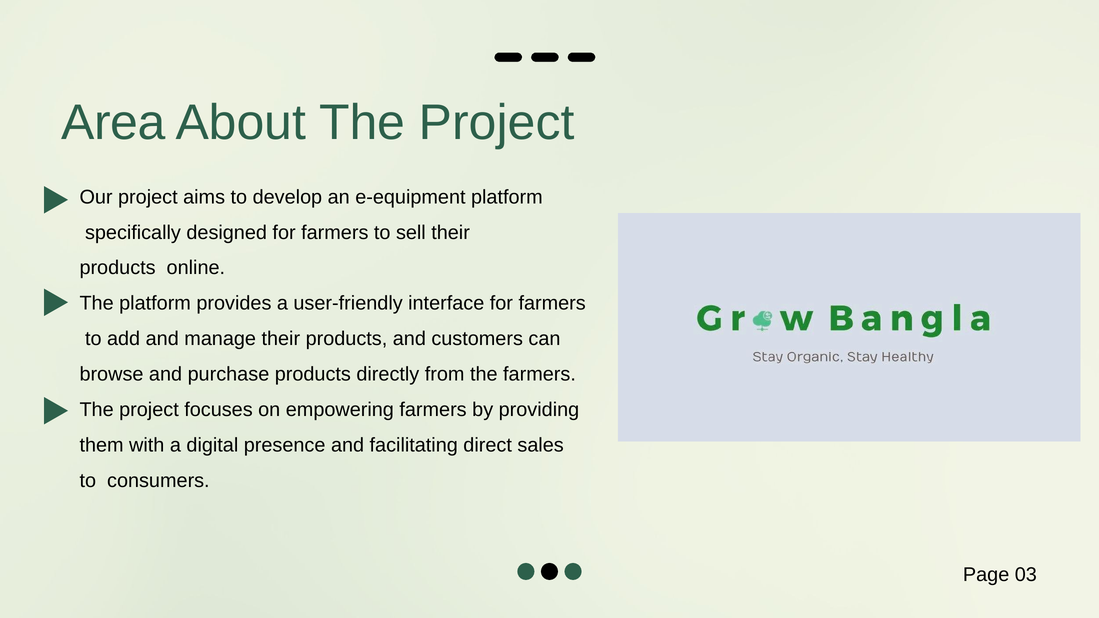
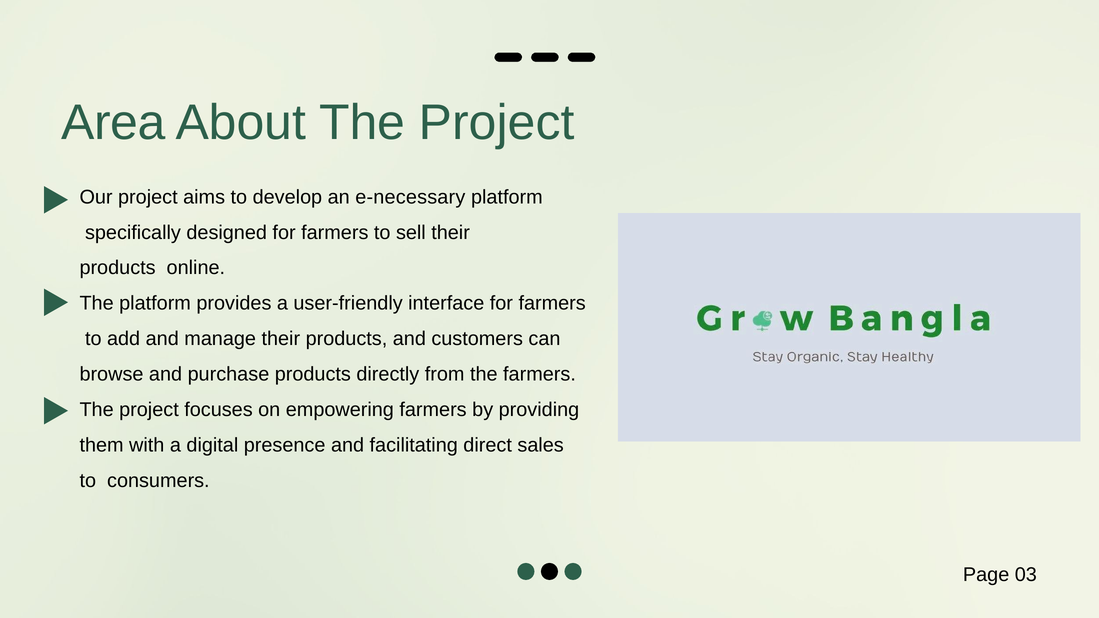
e-equipment: e-equipment -> e-necessary (410, 197)
